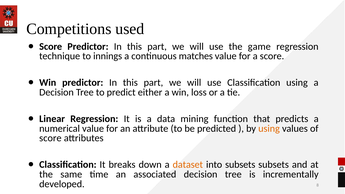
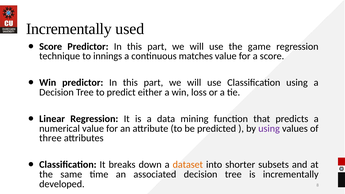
Competitions: Competitions -> Incrementally (69, 29)
using colour: orange -> purple (269, 129)
score: score -> three (50, 138)
into subsets: subsets -> shorter (240, 165)
